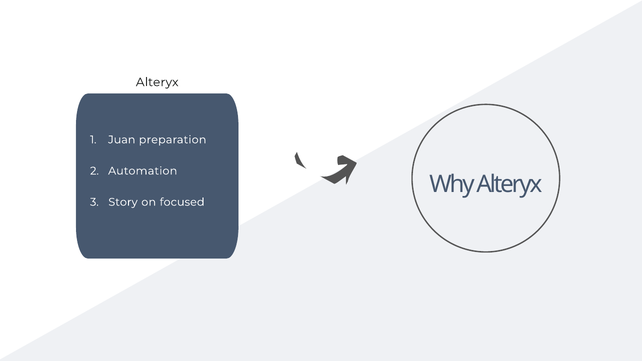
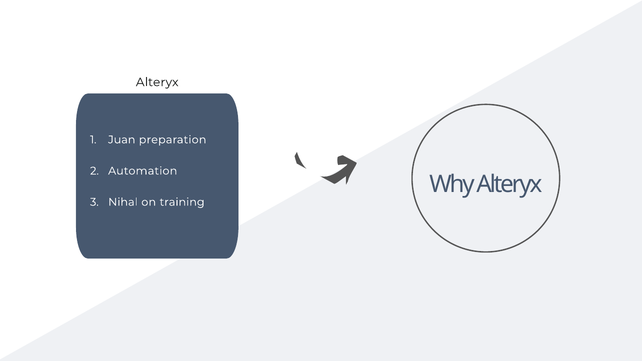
Story: Story -> Nihal (123, 202)
focused: focused -> training (182, 202)
